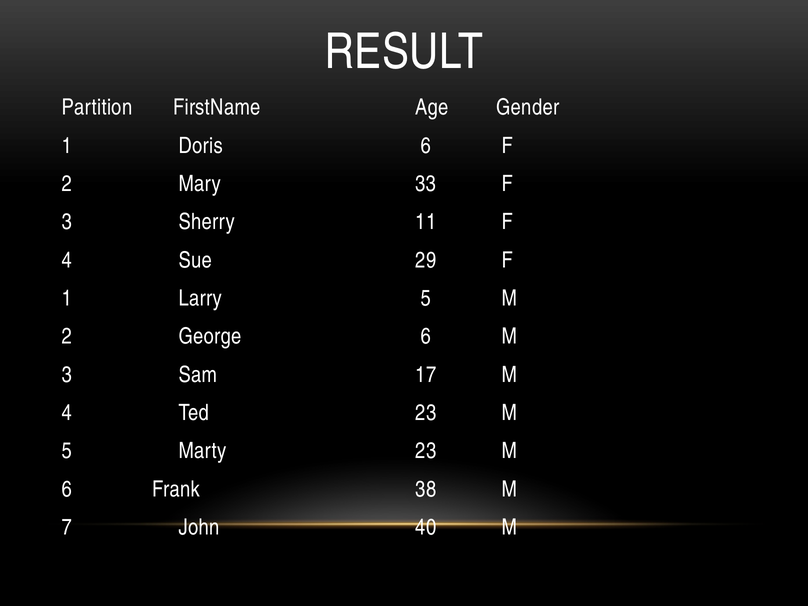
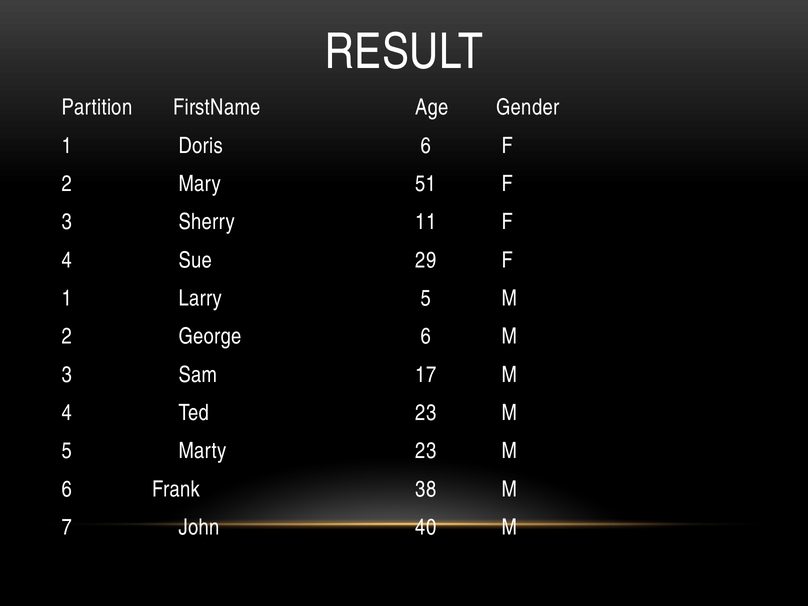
33: 33 -> 51 (426, 184)
